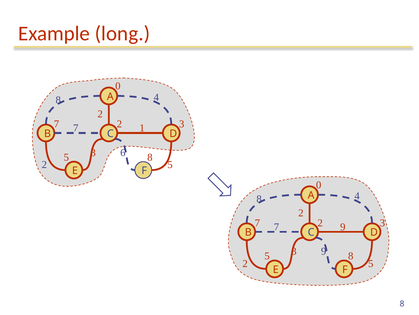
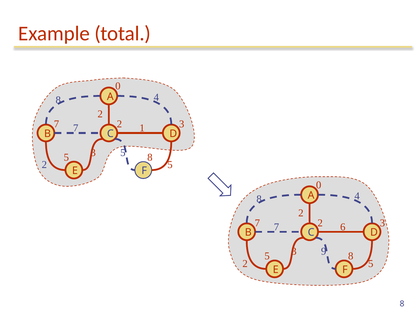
long: long -> total (123, 34)
3 6: 6 -> 5 (123, 152)
7 9: 9 -> 6 (343, 226)
